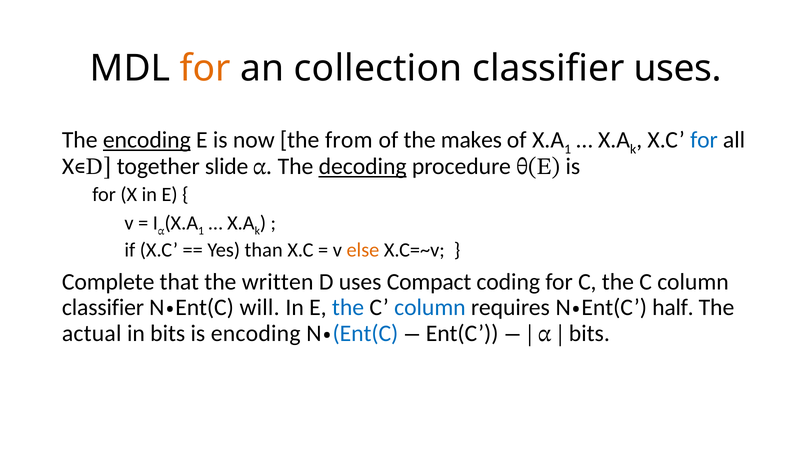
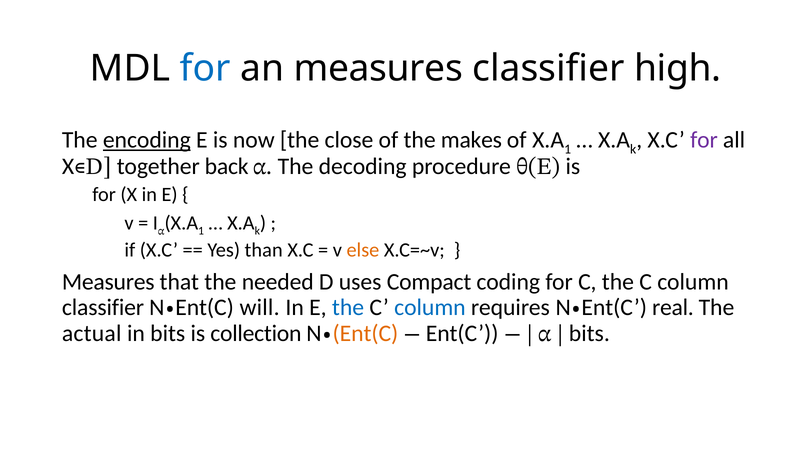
for colour: orange -> blue (205, 68)
an collection: collection -> measures (378, 68)
classifier uses: uses -> high (678, 68)
from: from -> close (349, 140)
for colour: blue -> purple (704, 140)
slide: slide -> back (227, 166)
decoding underline: present -> none (363, 166)
Complete: Complete -> Measures (108, 282)
written: written -> needed (278, 282)
half: half -> real (673, 307)
is encoding: encoding -> collection (256, 333)
Ent(C colour: blue -> orange (365, 333)
